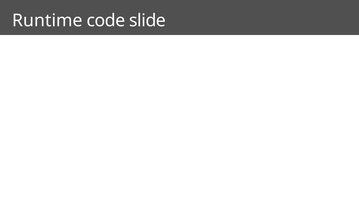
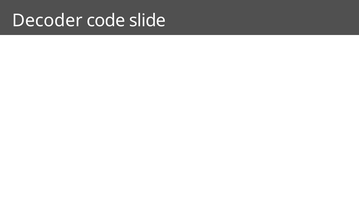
Runtime: Runtime -> Decoder (47, 21)
